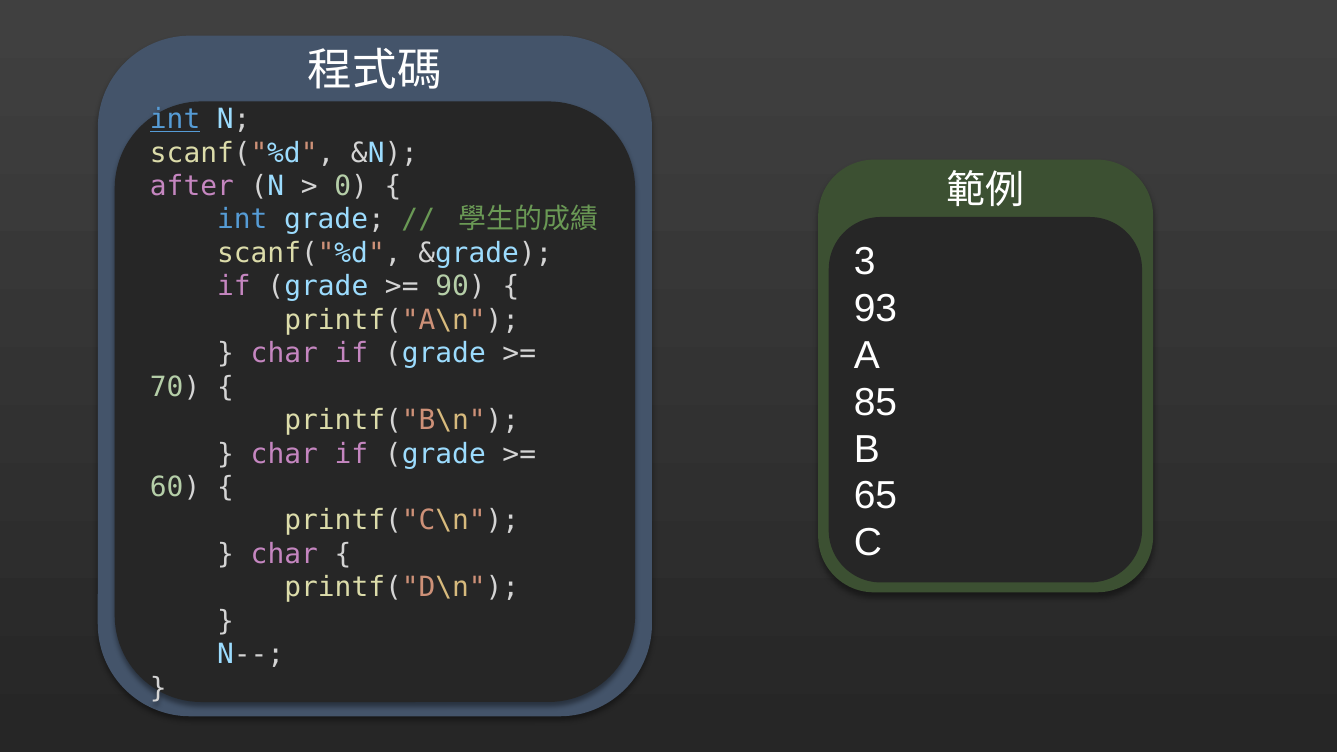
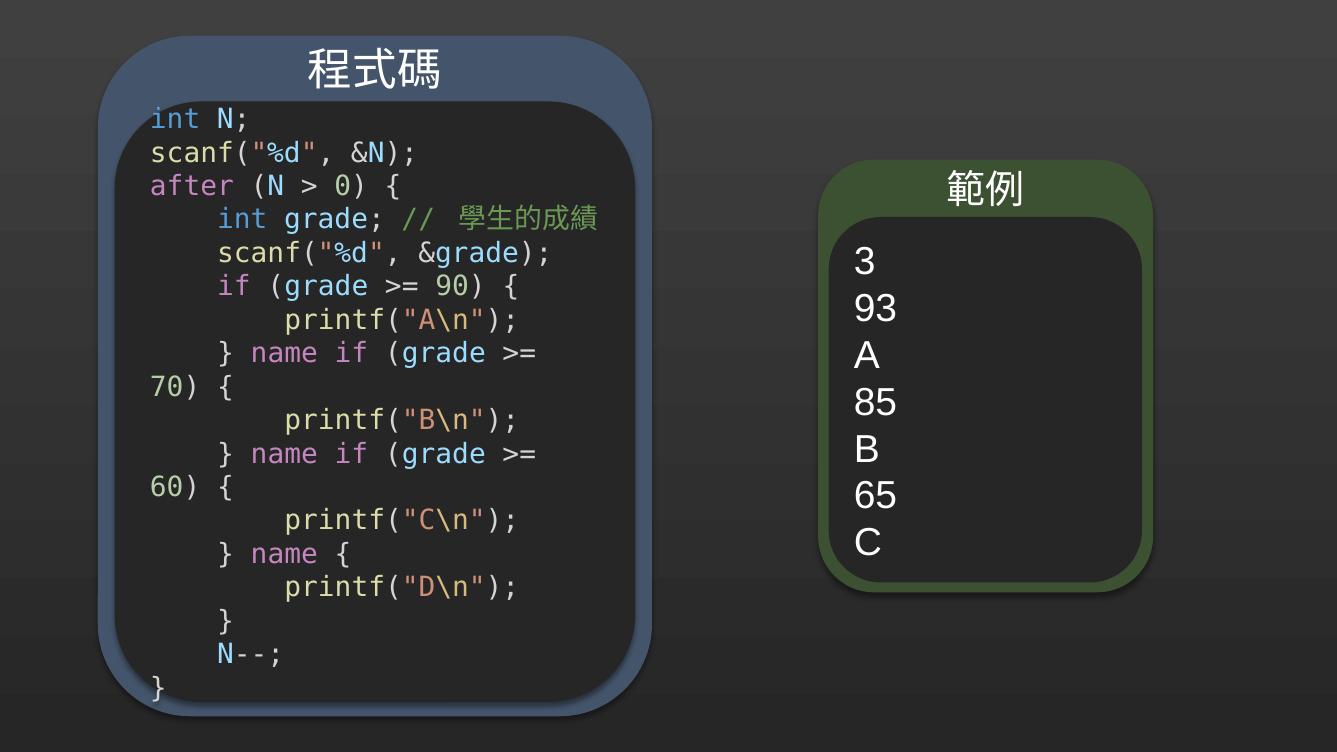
int underline: present -> none (175, 119)
char: char -> name (284, 354)
char: char -> name (284, 454)
char: char -> name (284, 554)
